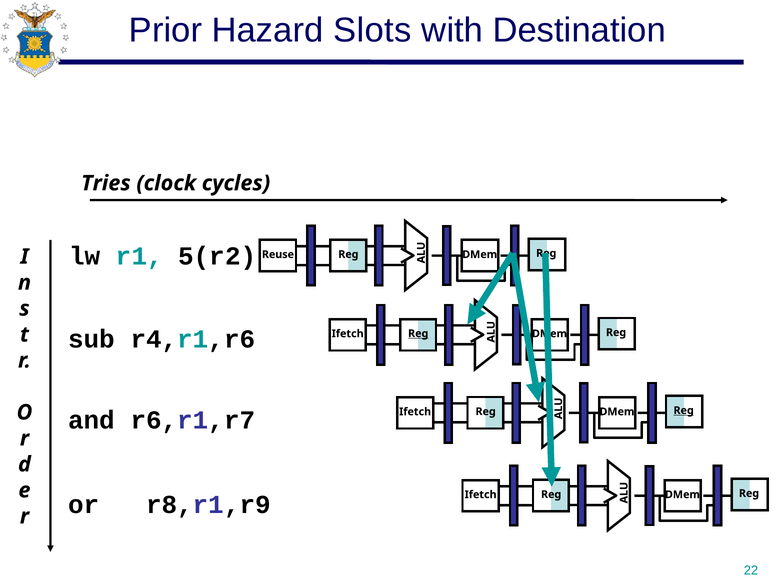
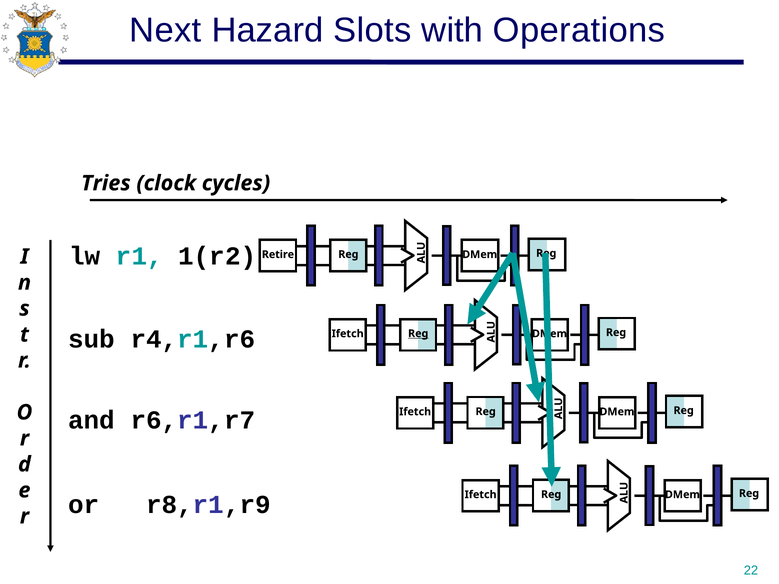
Prior: Prior -> Next (165, 30)
Destination: Destination -> Operations (579, 30)
5(r2: 5(r2 -> 1(r2 (217, 256)
Reuse: Reuse -> Retire (278, 255)
Reg underline: present -> none (684, 411)
